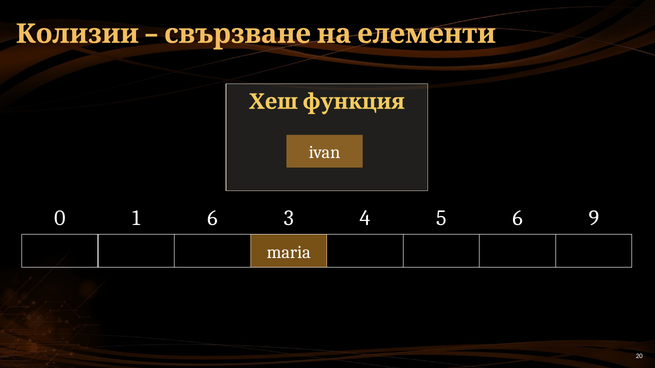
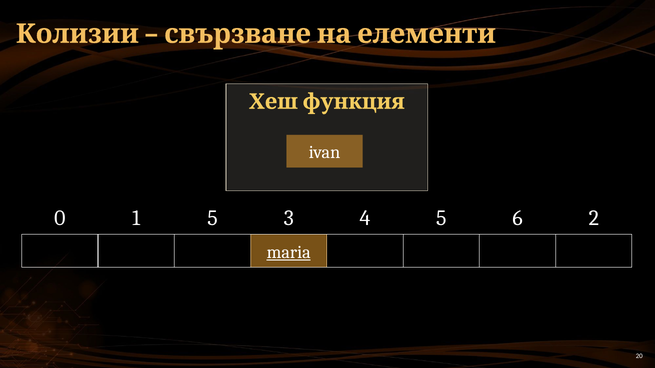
1 6: 6 -> 5 (212, 218)
9: 9 -> 2 (594, 218)
maria underline: none -> present (289, 252)
